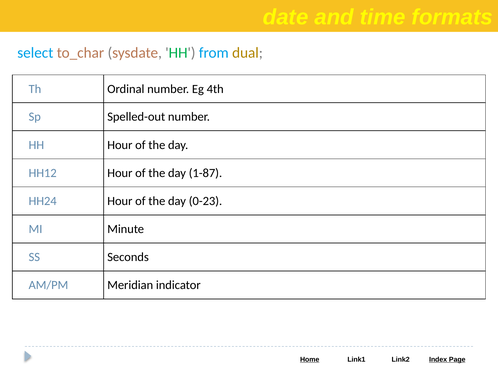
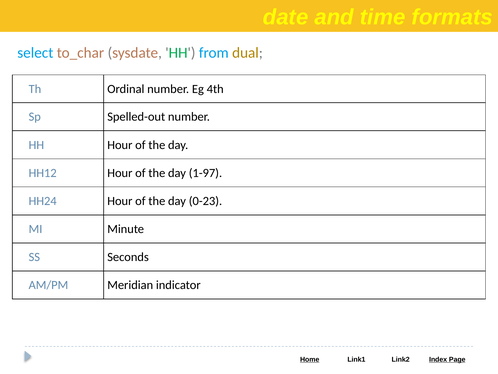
1-87: 1-87 -> 1-97 (205, 173)
